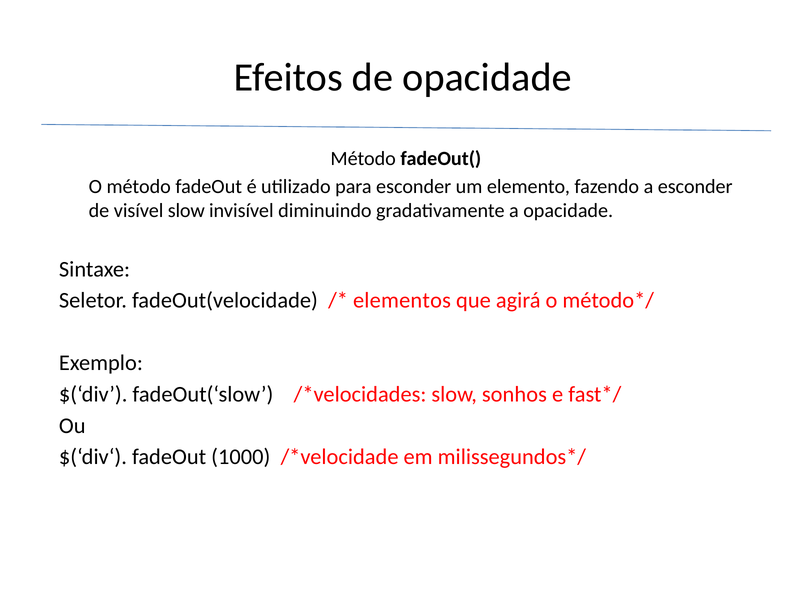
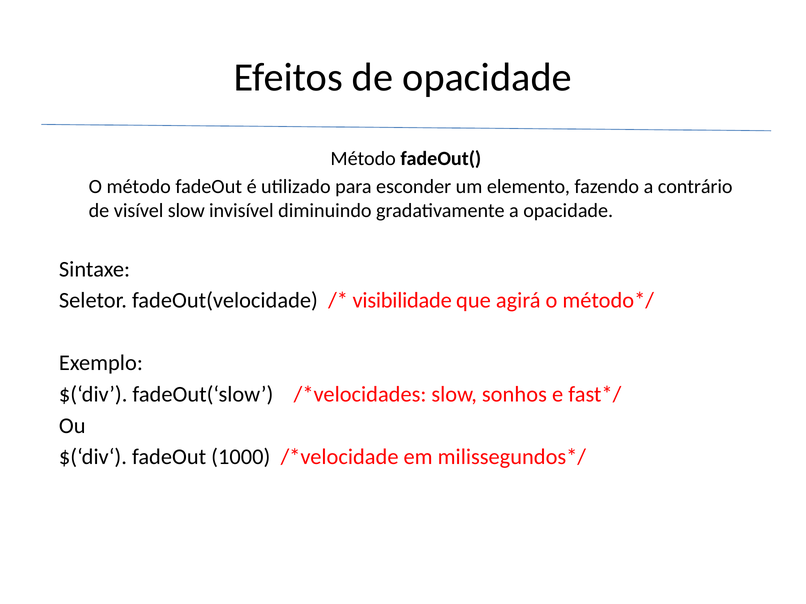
a esconder: esconder -> contrário (695, 187)
elementos: elementos -> visibilidade (402, 301)
